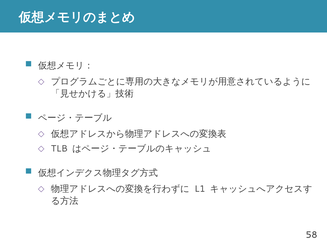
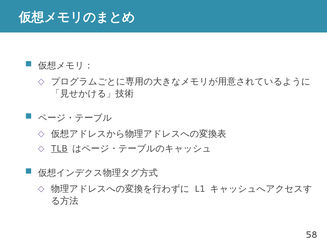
TLB underline: none -> present (59, 149)
